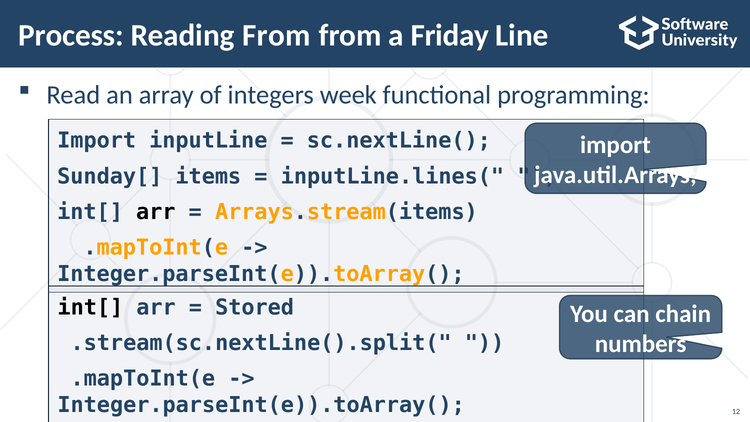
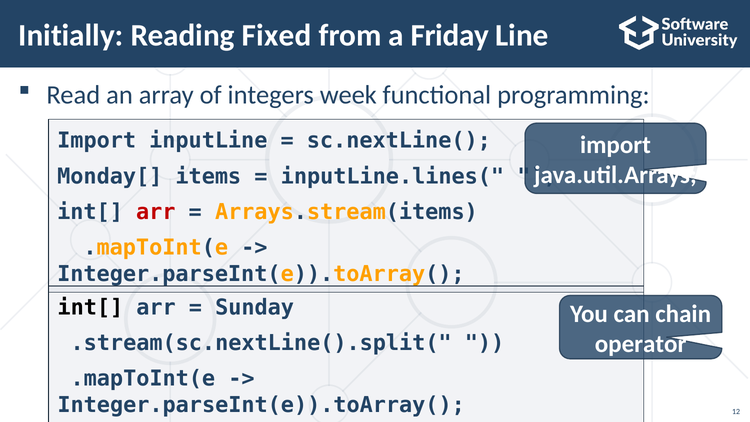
Process: Process -> Initially (71, 36)
Reading From: From -> Fixed (277, 36)
Sunday[: Sunday[ -> Monday[ (110, 176)
arr colour: black -> red (156, 212)
Stored: Stored -> Sunday (255, 307)
numbers: numbers -> operator (641, 344)
